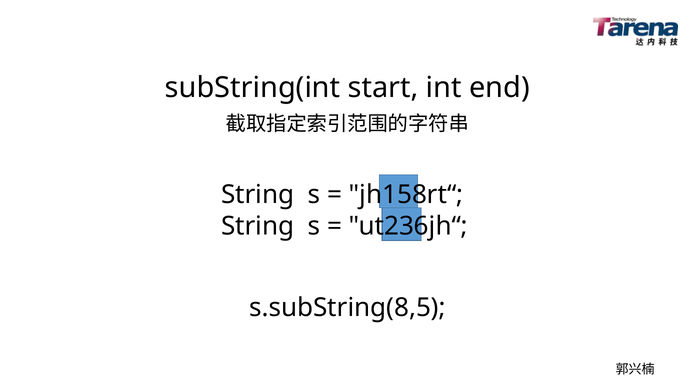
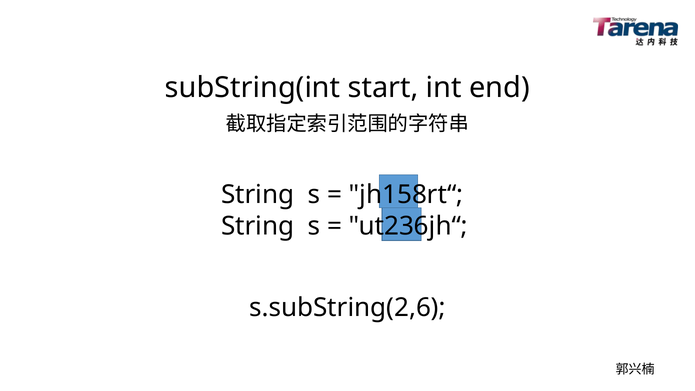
s.subString(8,5: s.subString(8,5 -> s.subString(2,6 (347, 308)
